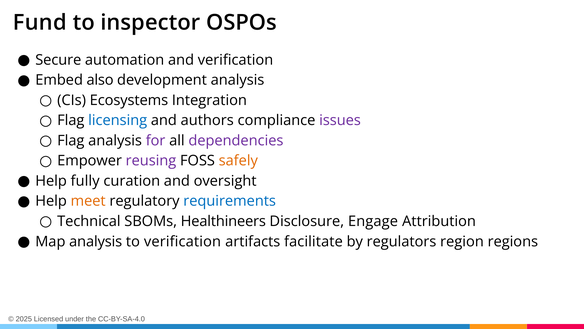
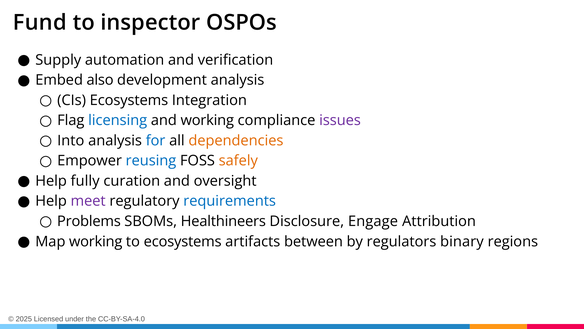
Secure: Secure -> Supply (58, 60)
and authors: authors -> working (207, 120)
Flag: Flag -> Into (71, 140)
for colour: purple -> blue (156, 140)
dependencies colour: purple -> orange (236, 140)
reusing colour: purple -> blue (151, 161)
meet colour: orange -> purple (88, 201)
Technical: Technical -> Problems (89, 221)
Map analysis: analysis -> working (96, 241)
to verification: verification -> ecosystems (183, 241)
facilitate: facilitate -> between (314, 241)
region: region -> binary (462, 241)
